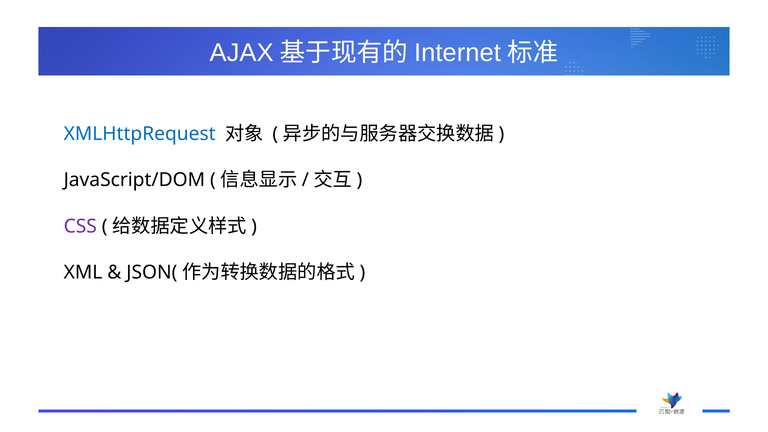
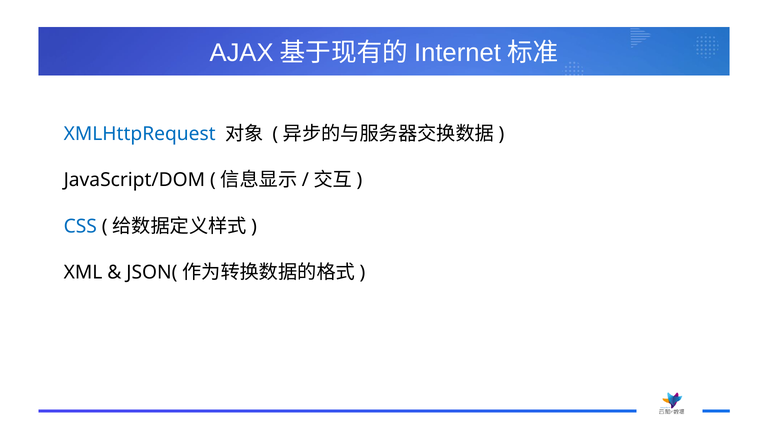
CSS colour: purple -> blue (80, 226)
